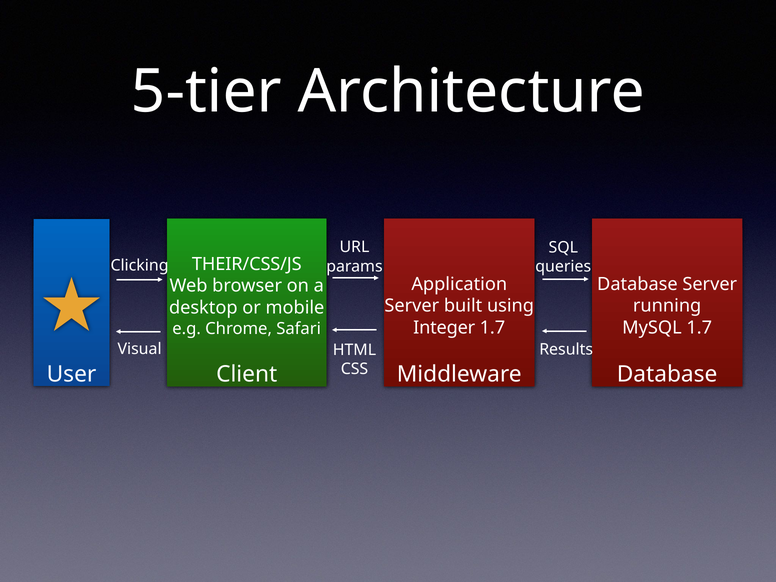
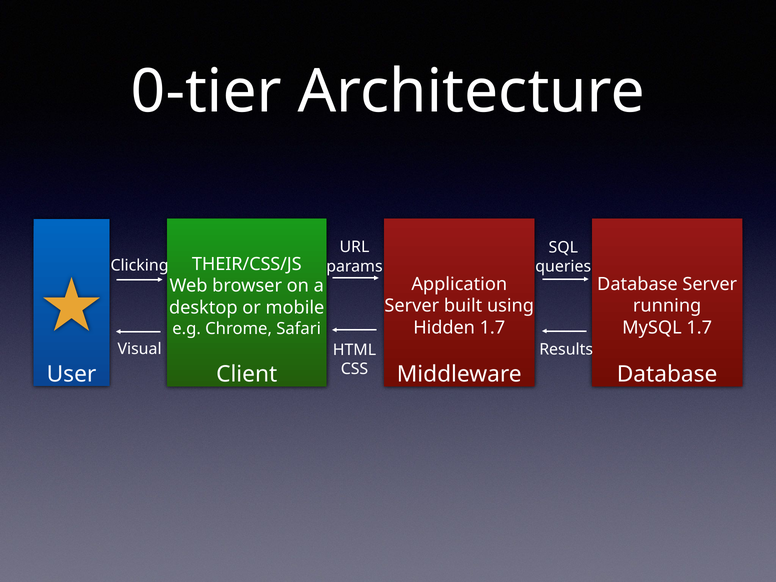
5-tier: 5-tier -> 0-tier (206, 92)
Integer: Integer -> Hidden (444, 328)
